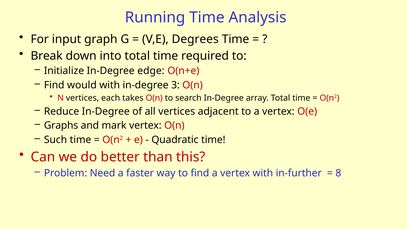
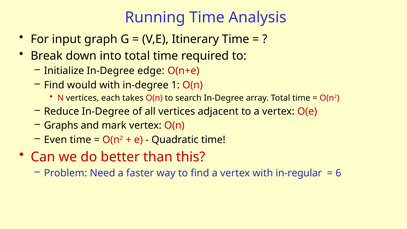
Degrees: Degrees -> Itinerary (195, 39)
3: 3 -> 1 (175, 85)
Such: Such -> Even (55, 140)
in-further: in-further -> in-regular (299, 173)
8: 8 -> 6 (338, 173)
